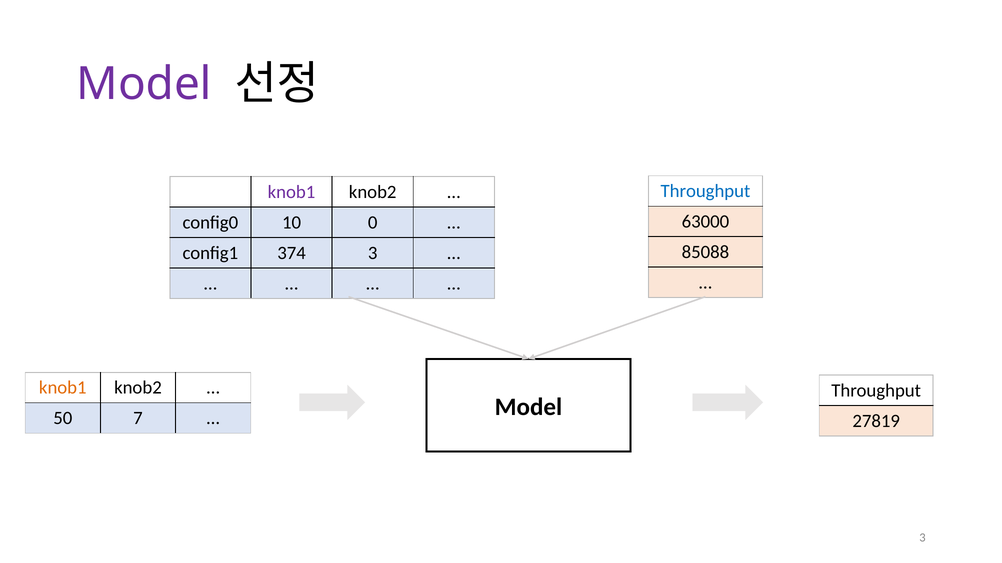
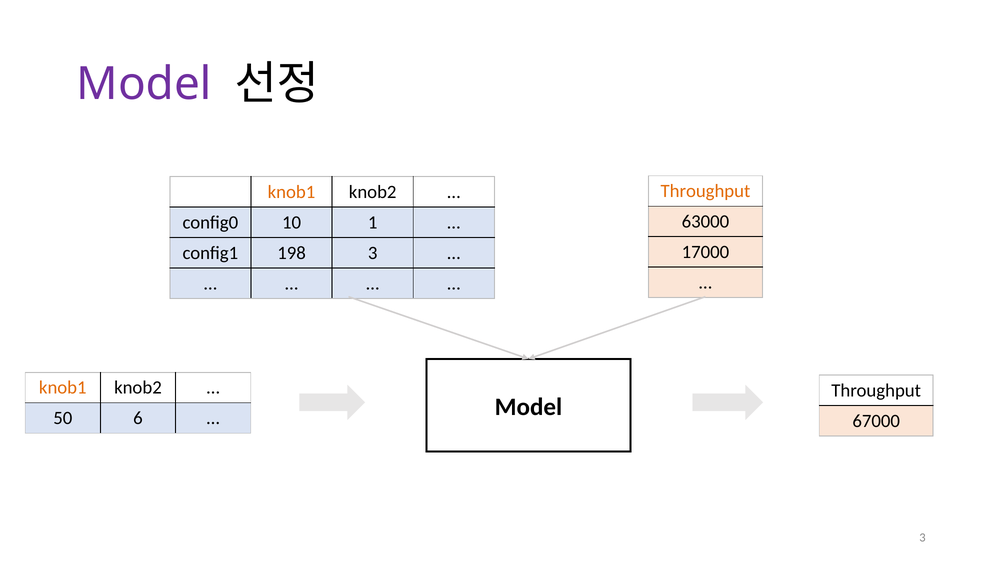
Throughput colour: blue -> orange (705, 191)
knob1 colour: purple -> orange (292, 192)
0: 0 -> 1 (373, 223)
85088: 85088 -> 17000 (705, 252)
374: 374 -> 198 (292, 253)
7: 7 -> 6 (138, 419)
27819: 27819 -> 67000 (876, 421)
